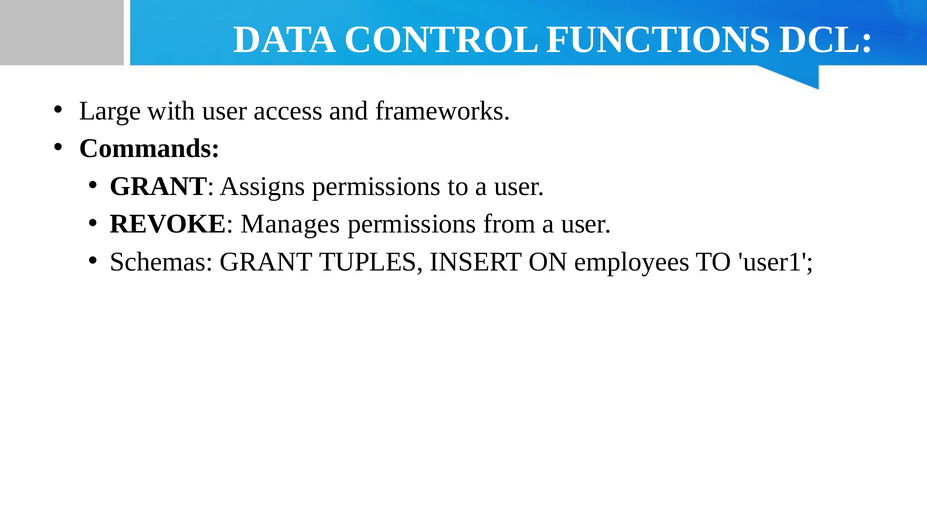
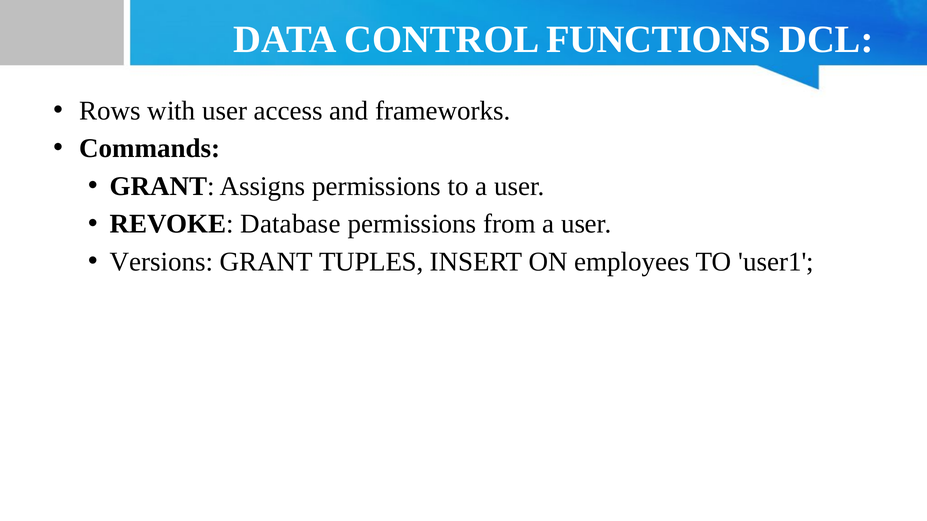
Large: Large -> Rows (110, 111)
Manages: Manages -> Database (291, 224)
Schemas: Schemas -> Versions (161, 262)
